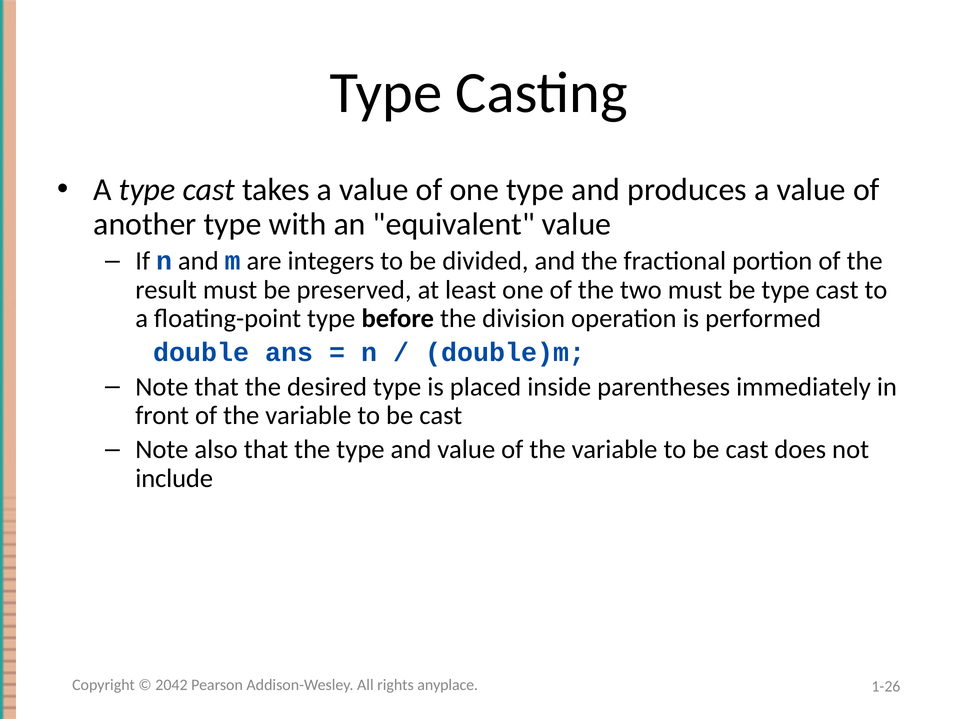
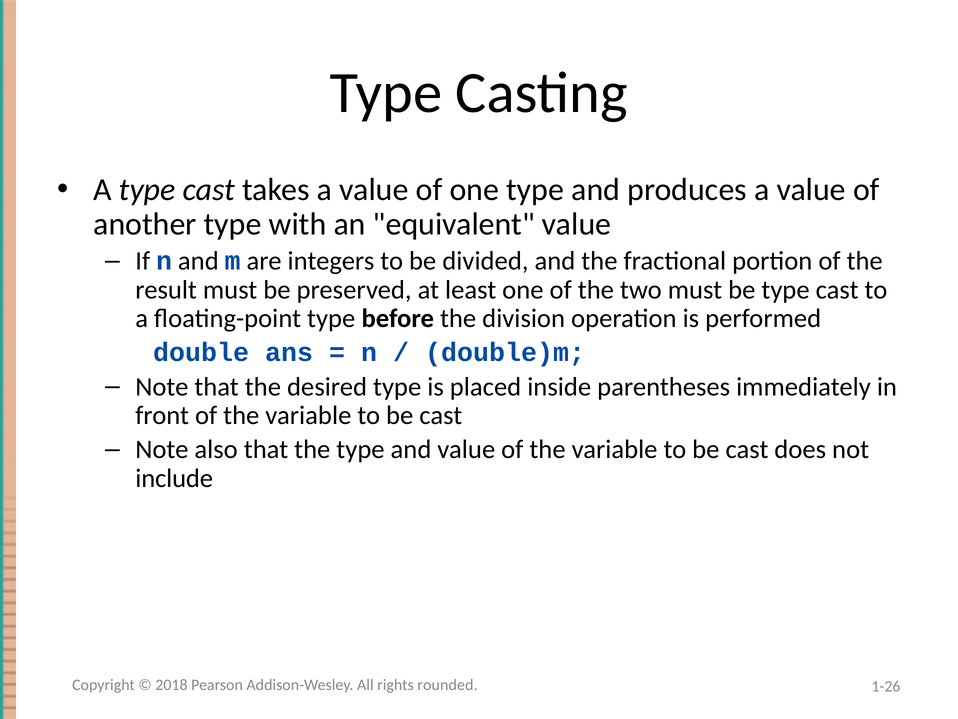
2042: 2042 -> 2018 (171, 684)
anyplace: anyplace -> rounded (448, 684)
